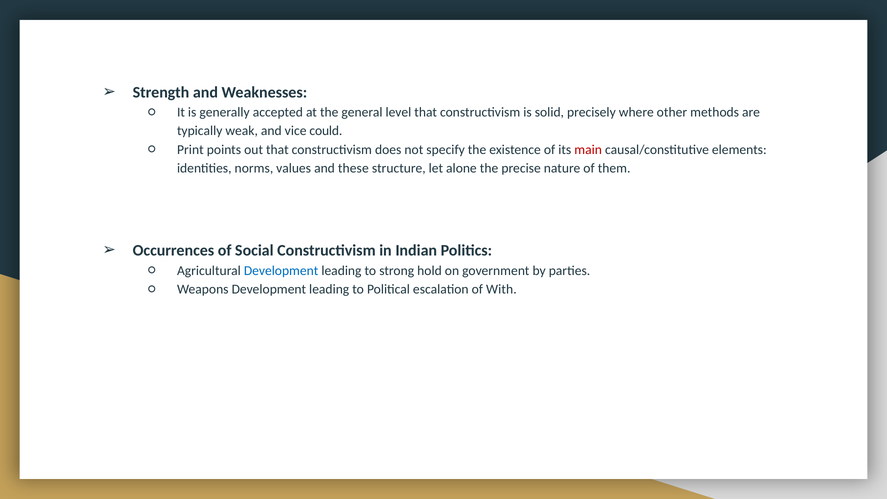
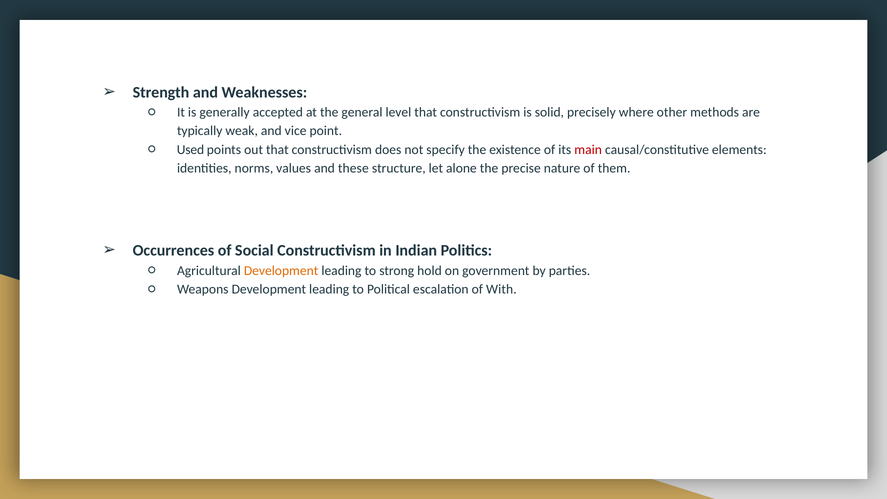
could: could -> point (326, 131)
Print: Print -> Used (190, 150)
Development colour: blue -> orange (281, 271)
